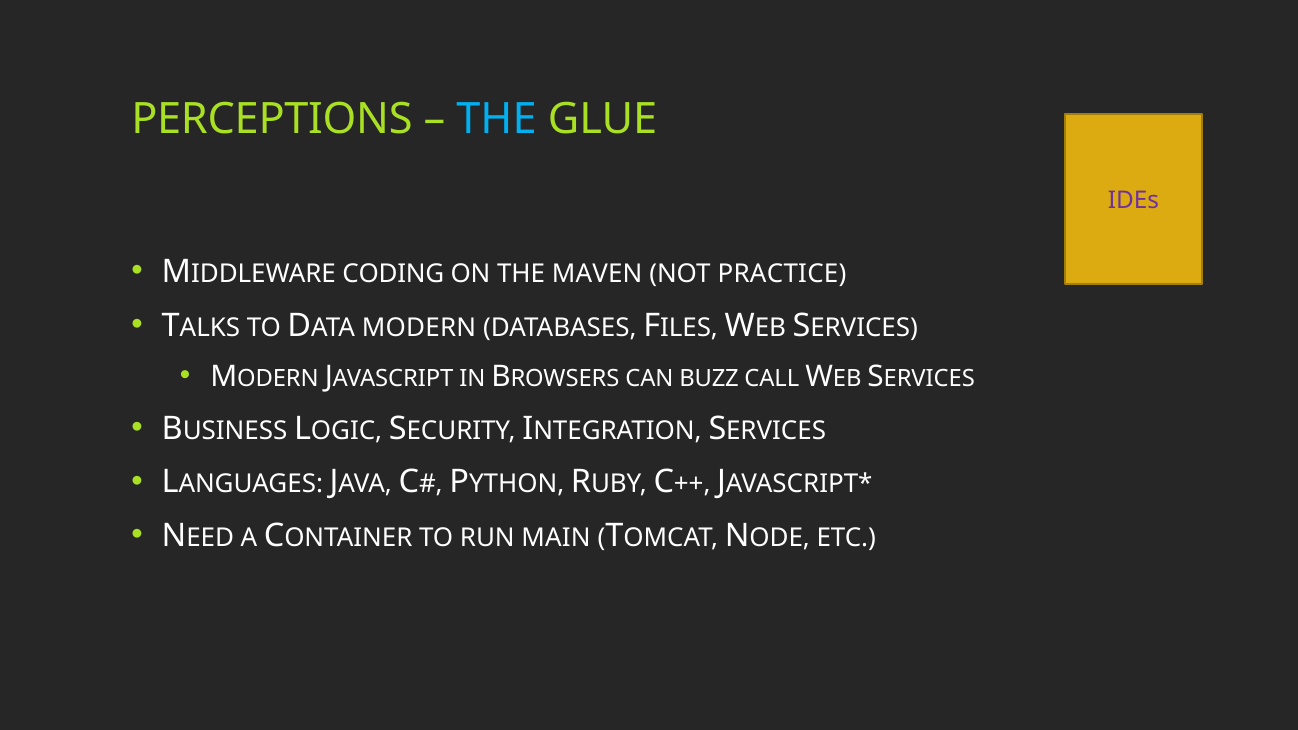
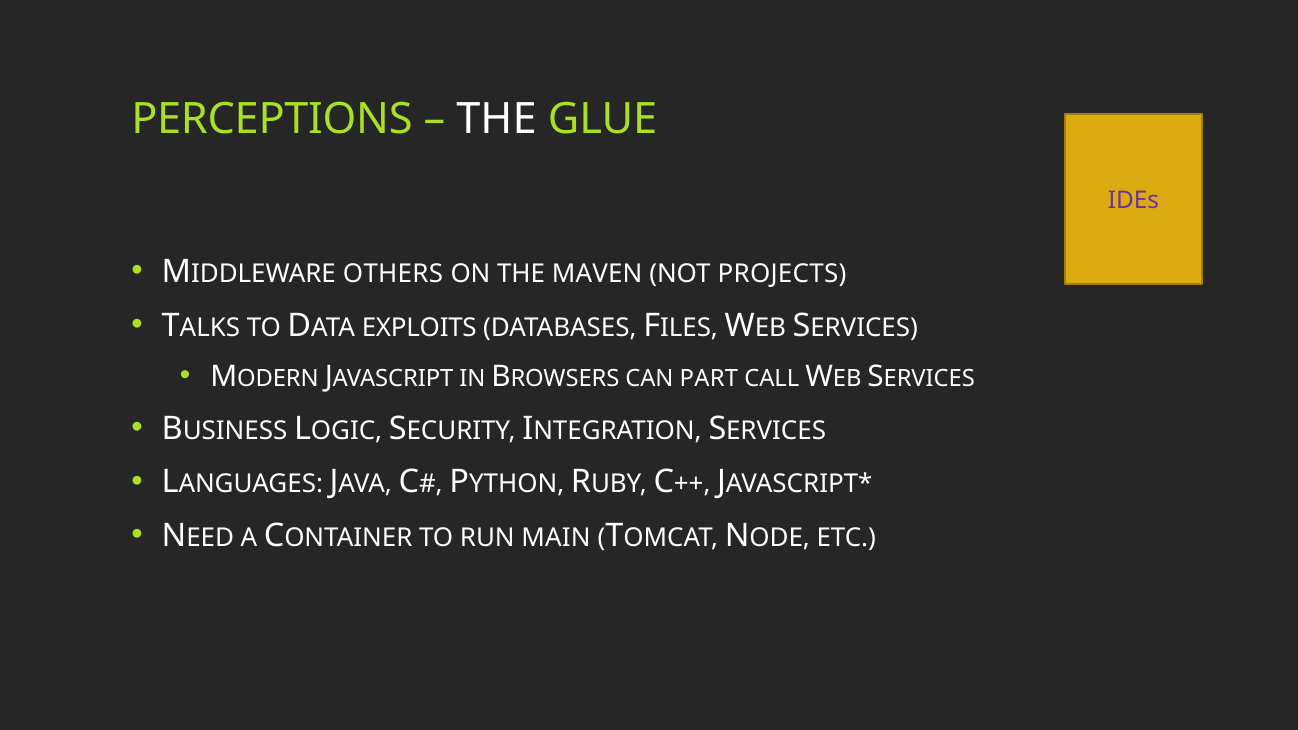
THE colour: light blue -> white (496, 119)
CODING: CODING -> OTHERS (393, 274)
PRACTICE: PRACTICE -> PROJECTS (782, 274)
MODERN: MODERN -> EXPLOITS (419, 328)
BUZZ: BUZZ -> PART (709, 379)
